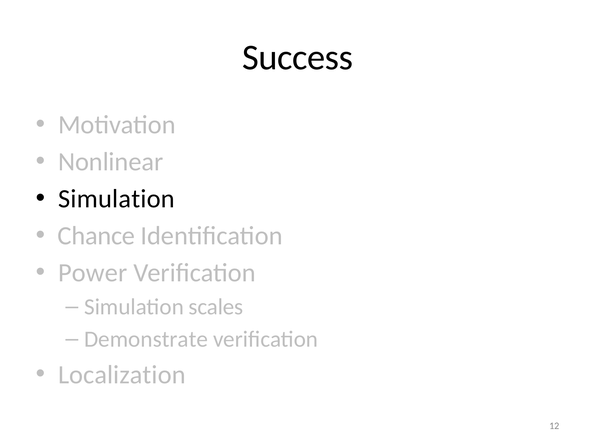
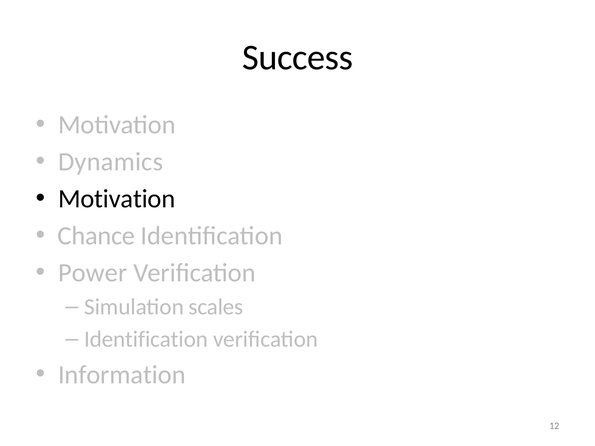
Nonlinear: Nonlinear -> Dynamics (111, 162)
Simulation: Simulation -> Motivation (117, 199)
Demonstrate: Demonstrate -> Identification (146, 340)
Localization: Localization -> Information (122, 375)
